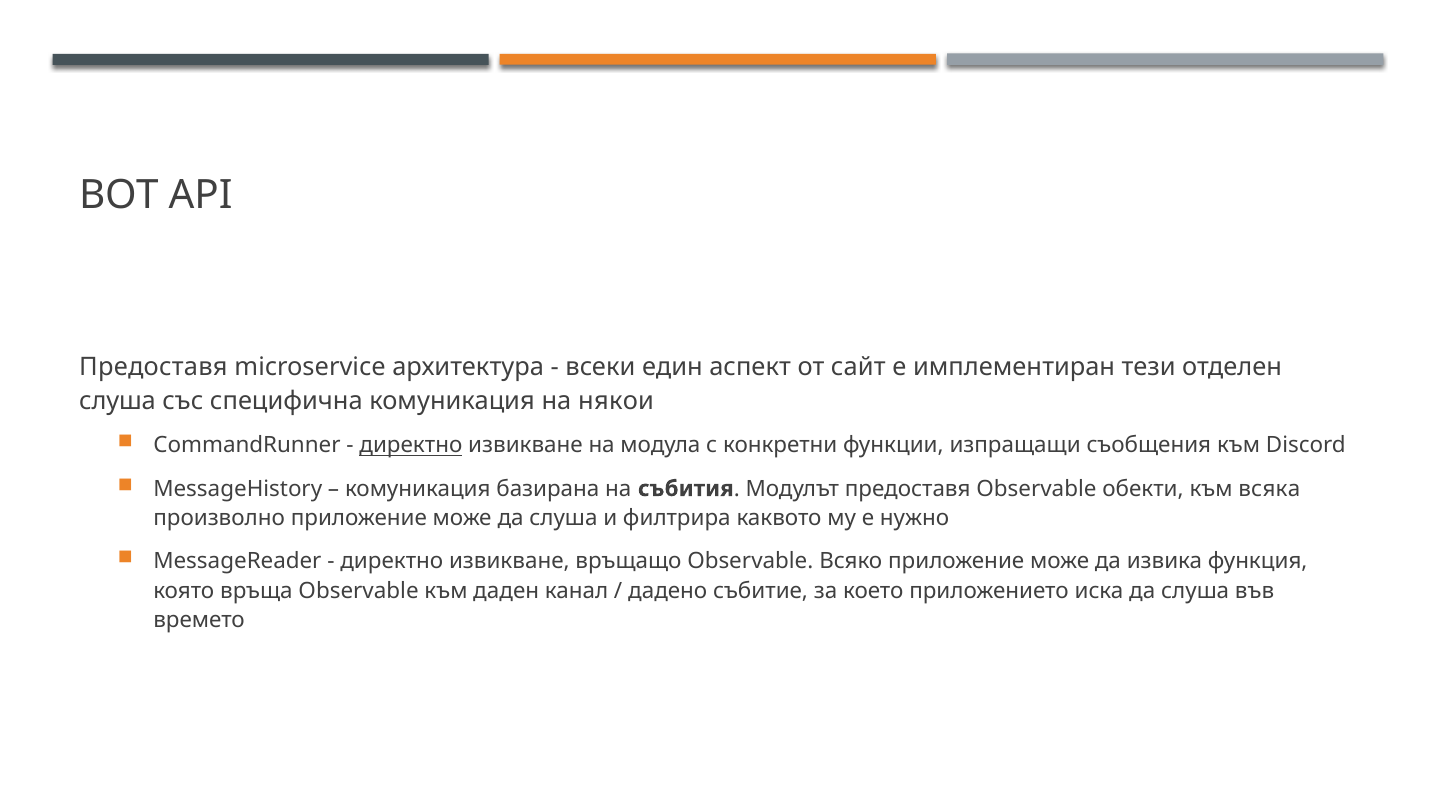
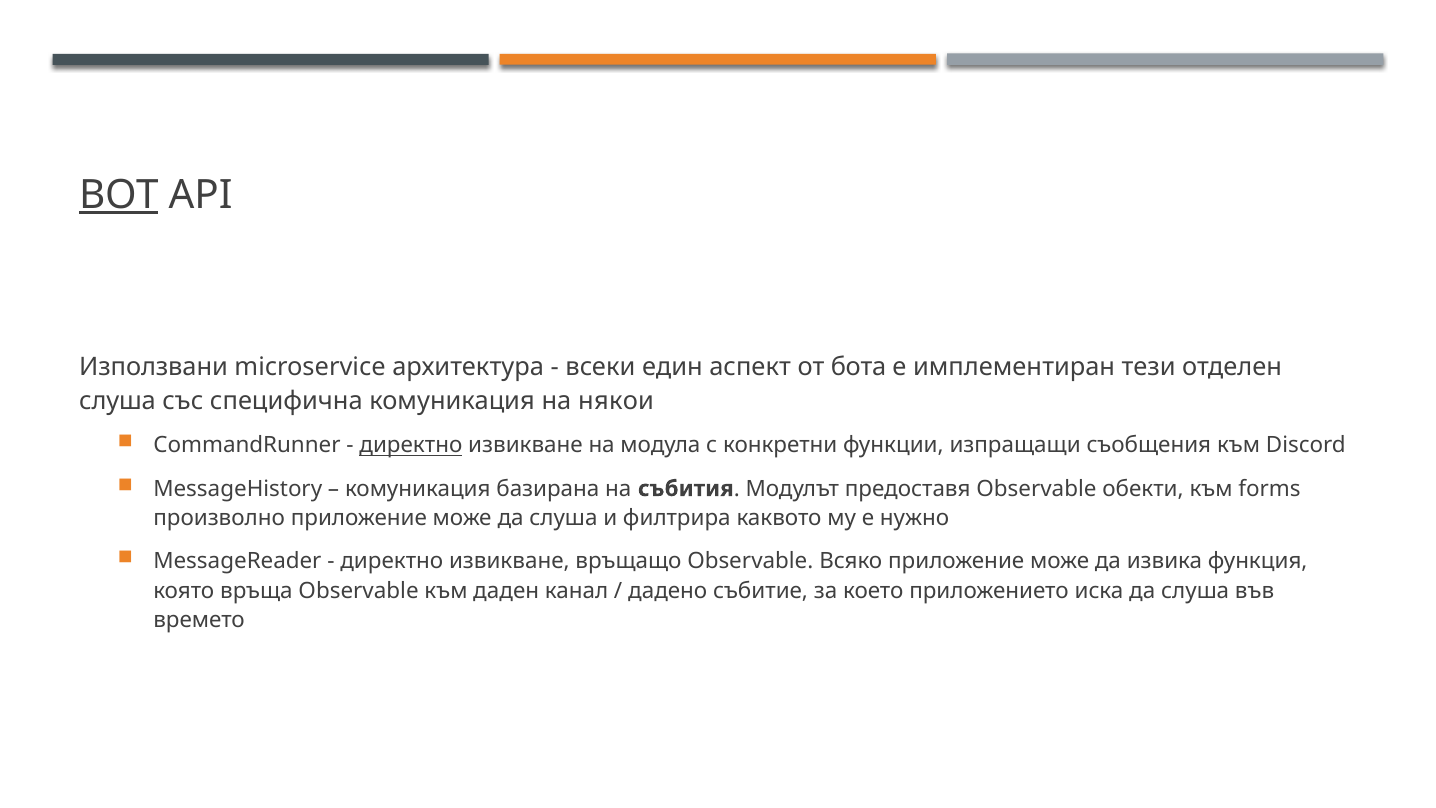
BOT underline: none -> present (119, 195)
Предоставя: Предоставя -> Използвани (154, 367)
сайт: сайт -> бота (859, 367)
всяка: всяка -> forms (1269, 489)
